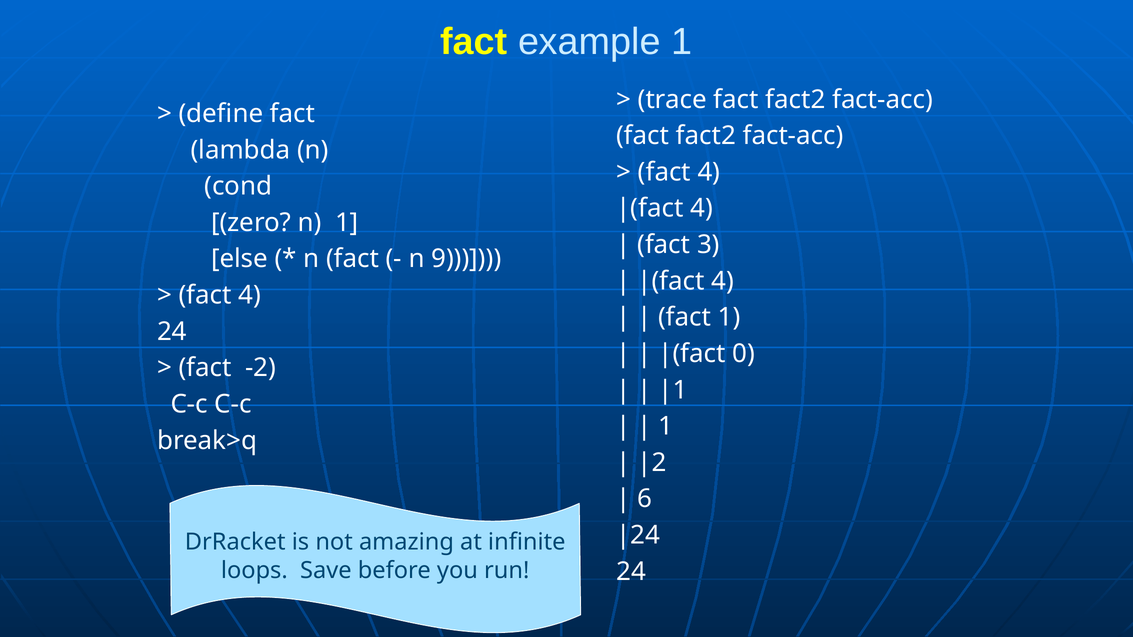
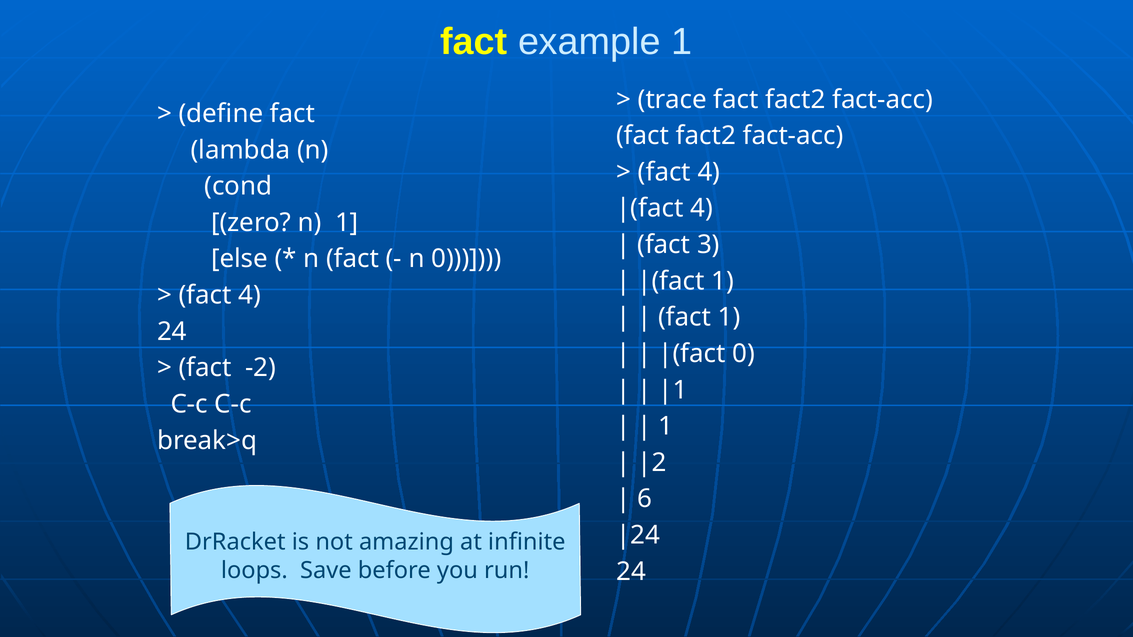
n 9: 9 -> 0 (466, 259)
4: 4 -> 1 (723, 281)
